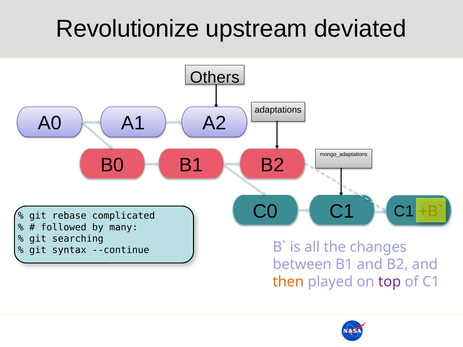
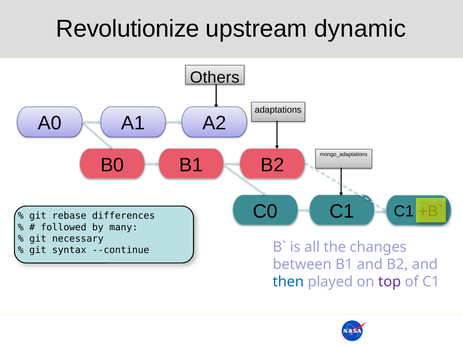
deviated: deviated -> dynamic (360, 29)
complicated: complicated -> differences (124, 216)
searching: searching -> necessary (78, 239)
then colour: orange -> blue (288, 282)
